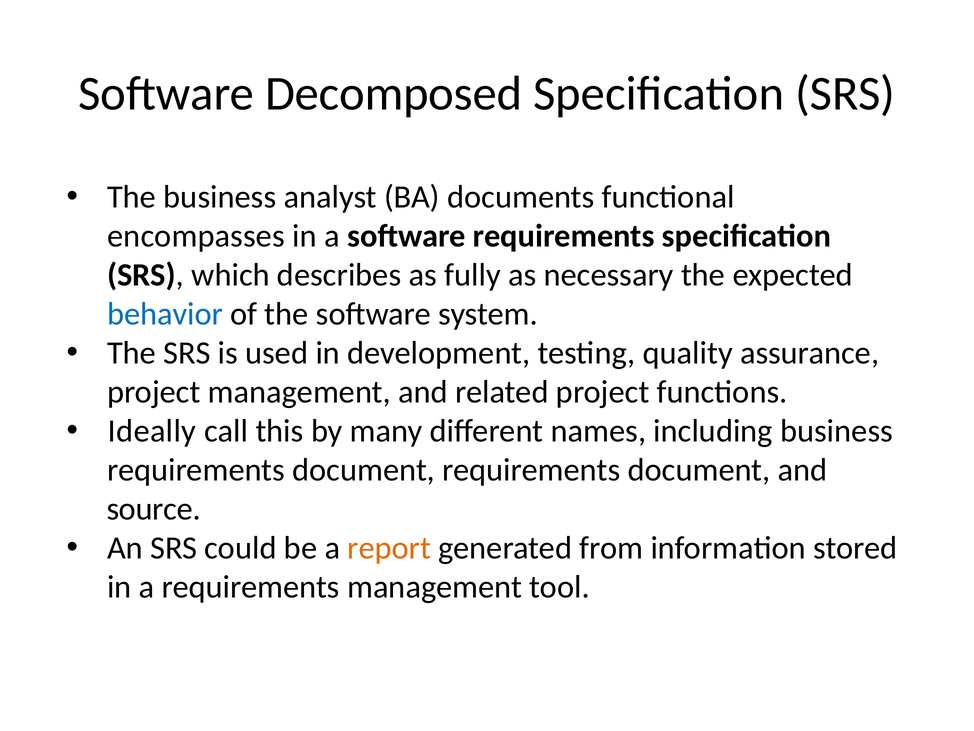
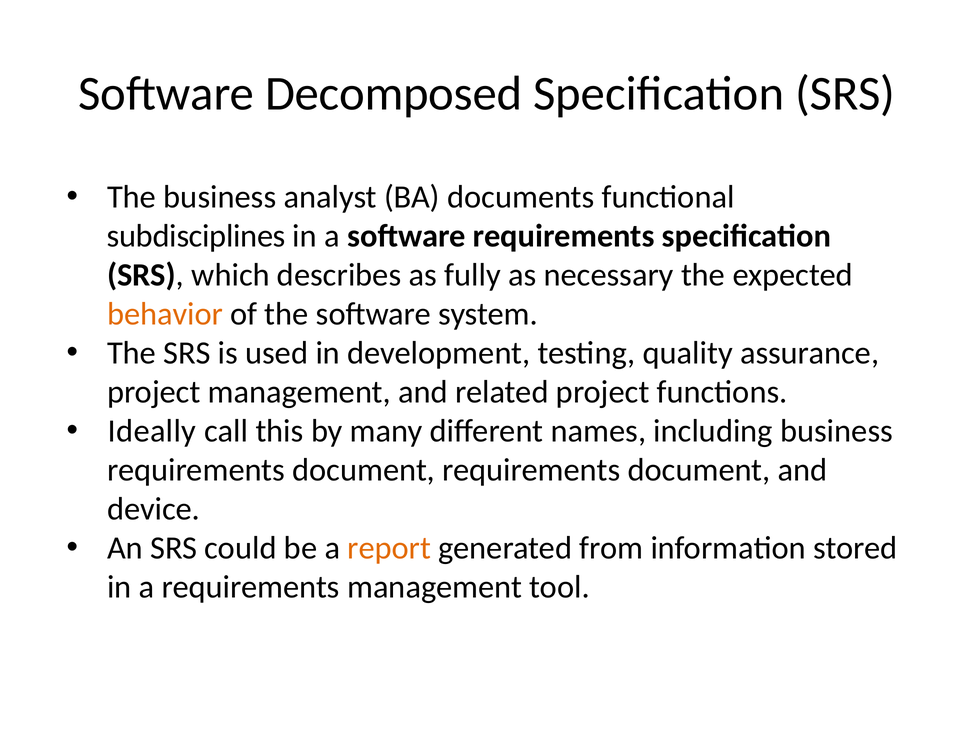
encompasses: encompasses -> subdisciplines (196, 236)
behavior colour: blue -> orange (165, 314)
source: source -> device (154, 509)
